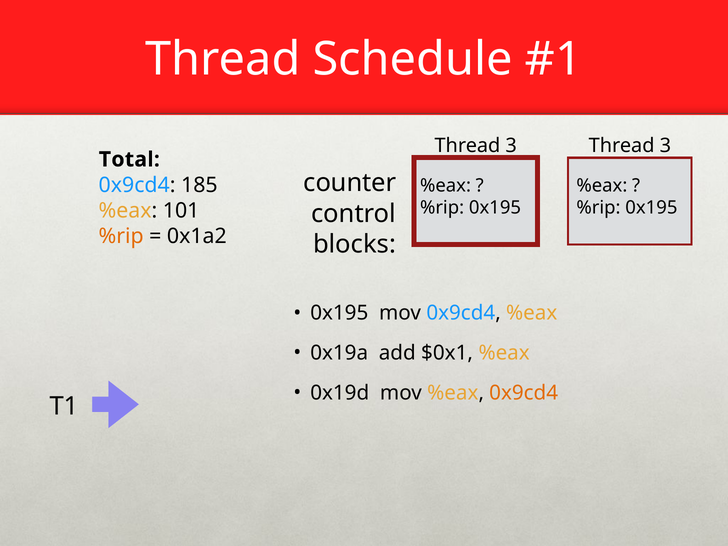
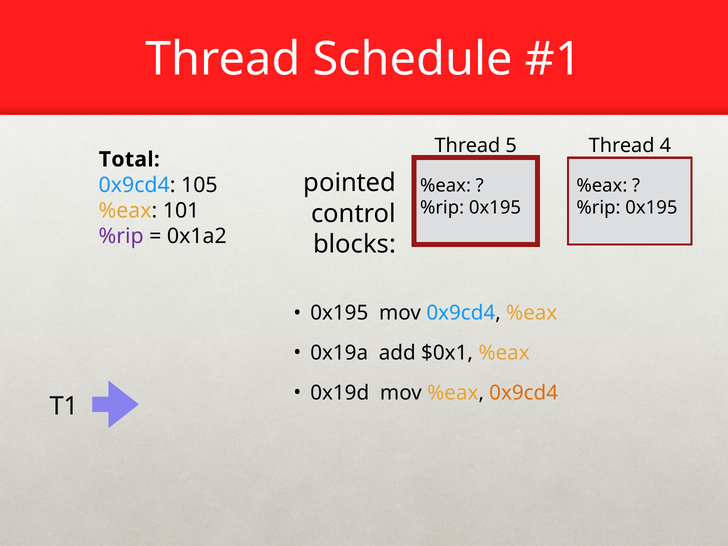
3: 3 -> 5 (511, 145)
3: 3 -> 4 (665, 145)
counter: counter -> pointed (350, 183)
185: 185 -> 105 (199, 185)
%rip colour: orange -> purple (121, 236)
